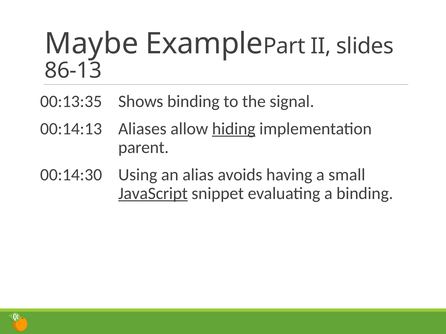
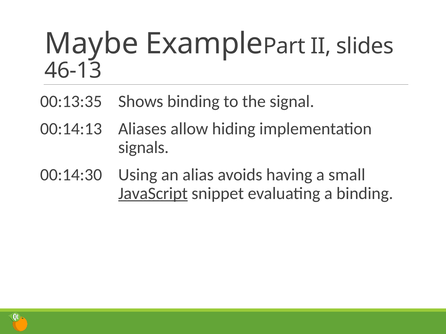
86-13: 86-13 -> 46-13 (73, 71)
hiding underline: present -> none (234, 129)
parent: parent -> signals (144, 148)
